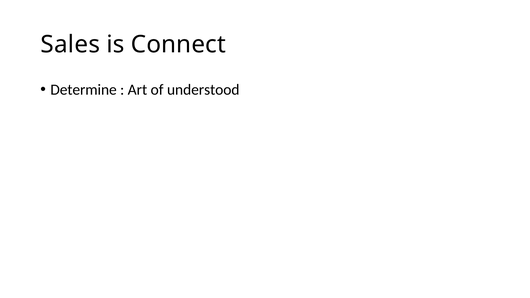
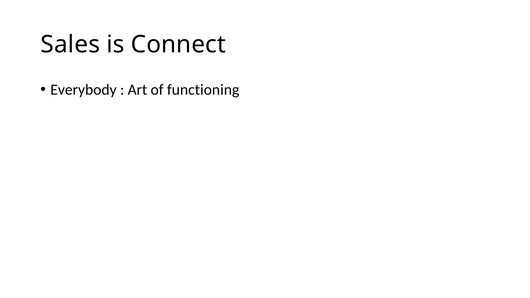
Determine: Determine -> Everybody (83, 90)
understood: understood -> functioning (203, 90)
